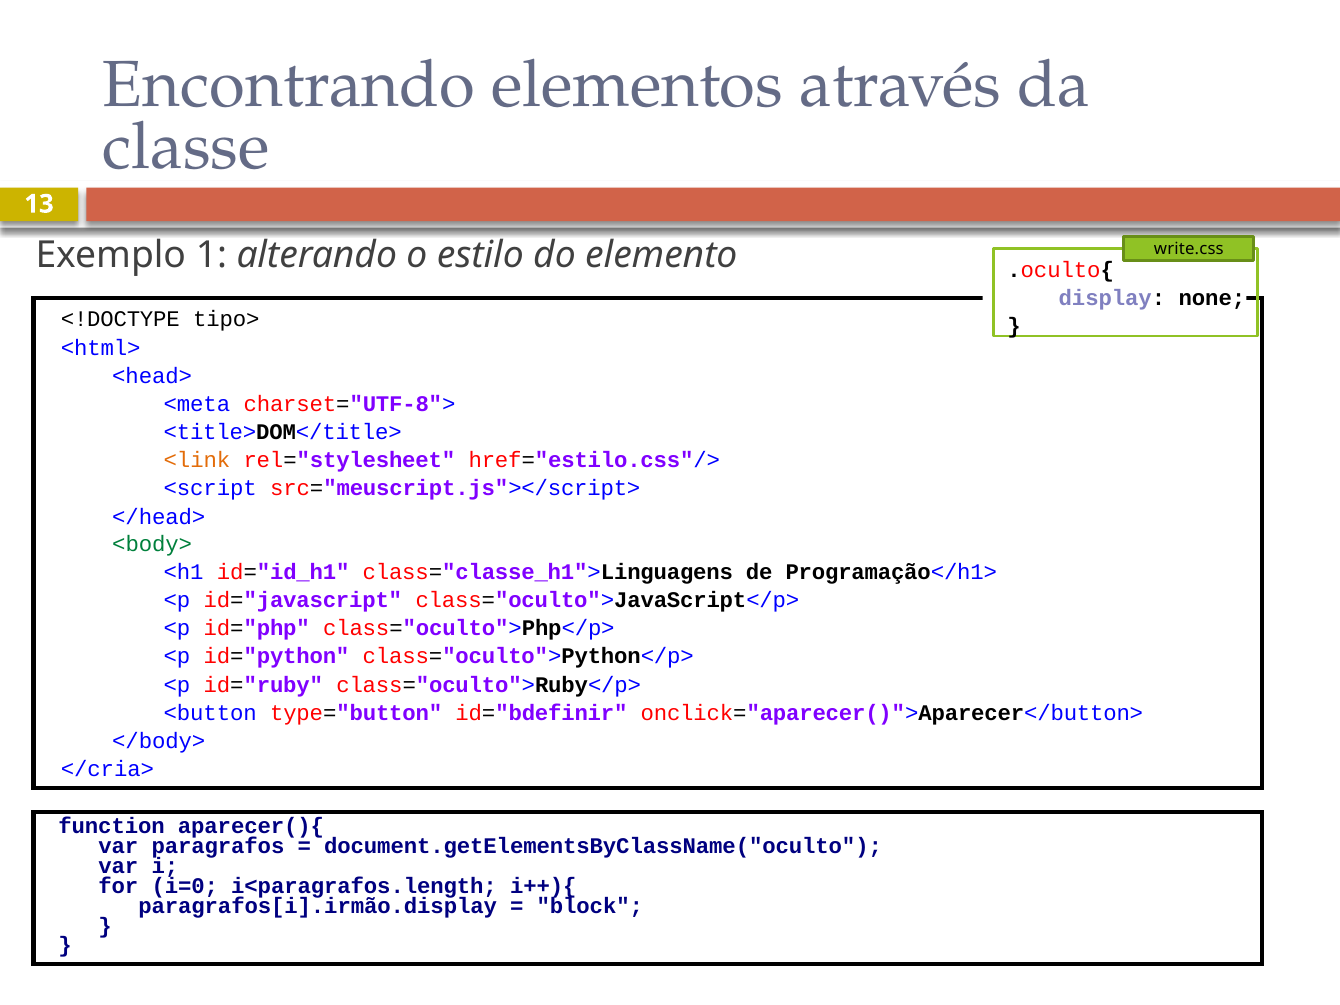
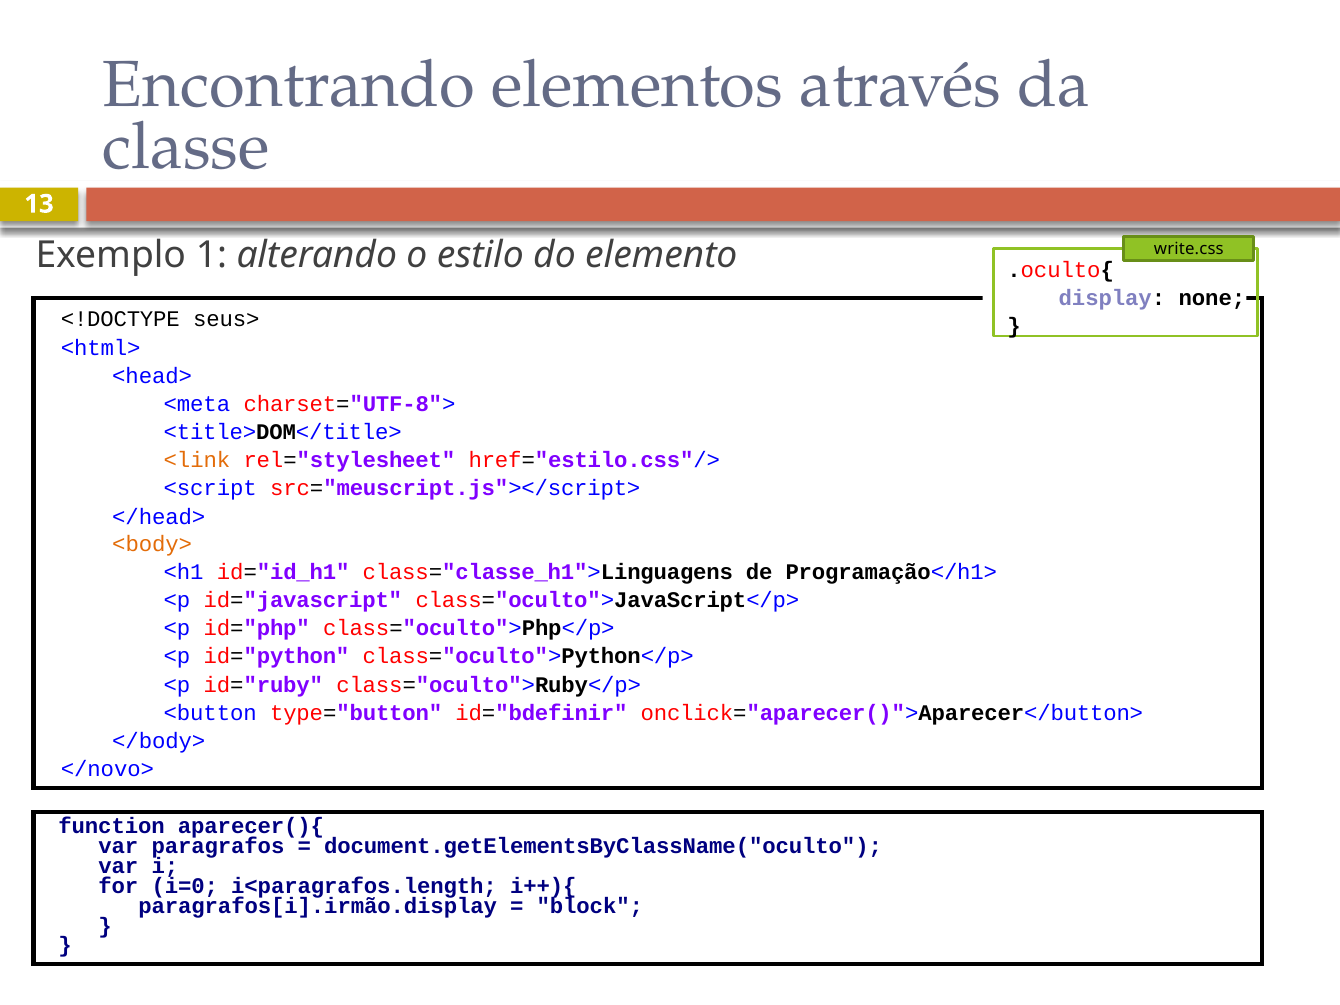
tipo>: tipo> -> seus> (226, 320)
<body> colour: green -> orange (152, 544)
</cria>: </cria> -> </novo> (107, 770)
